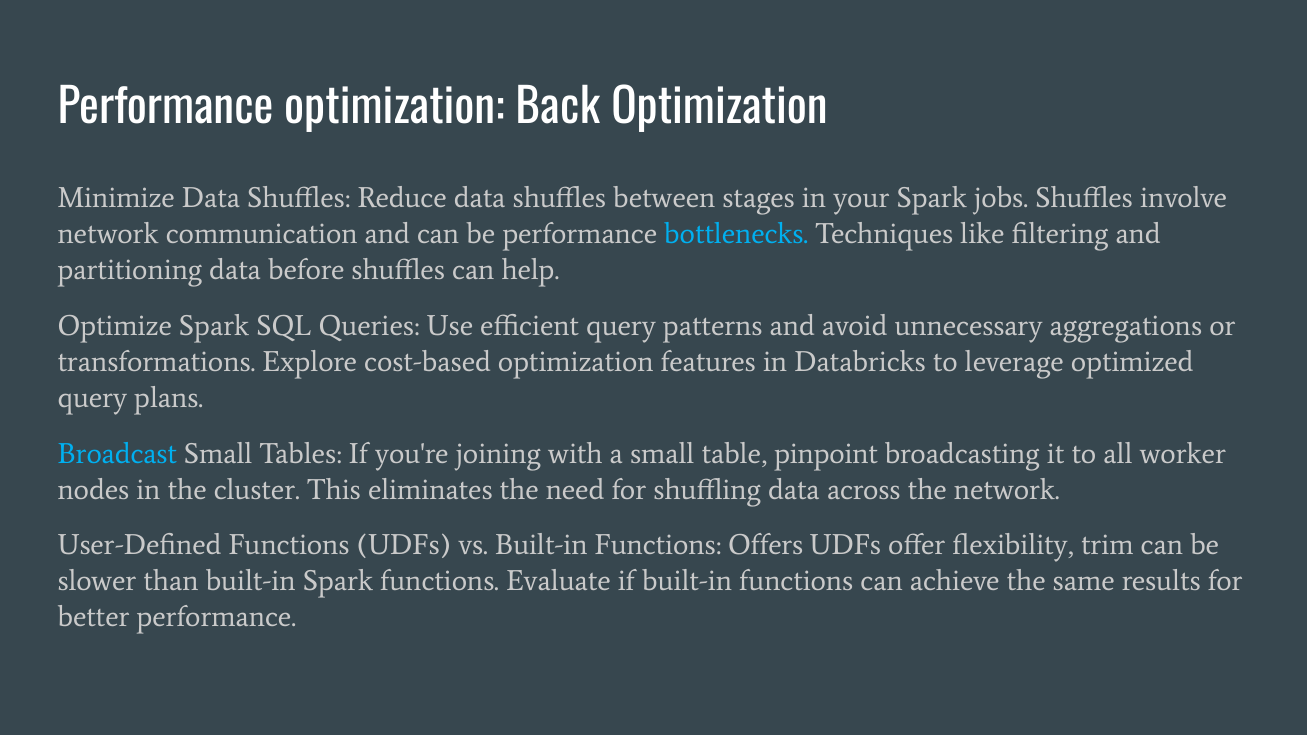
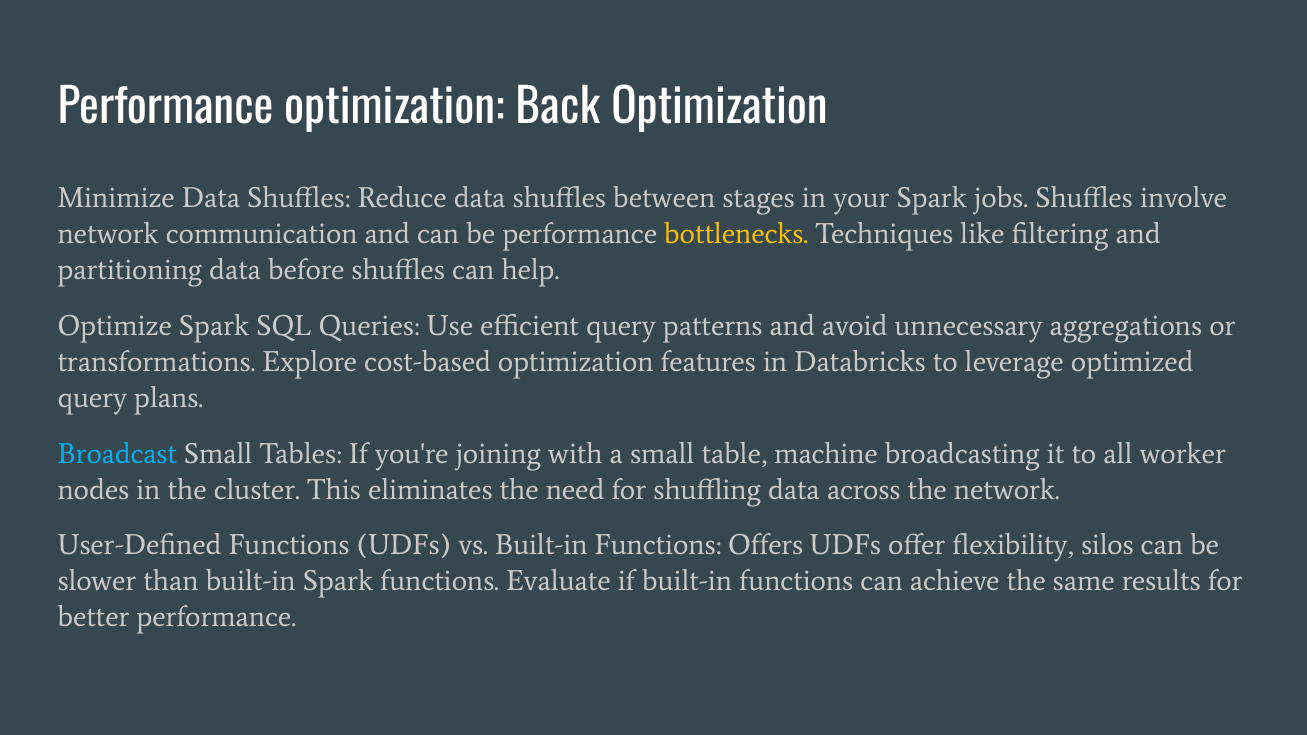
bottlenecks colour: light blue -> yellow (736, 234)
pinpoint: pinpoint -> machine (826, 454)
trim: trim -> silos (1107, 545)
